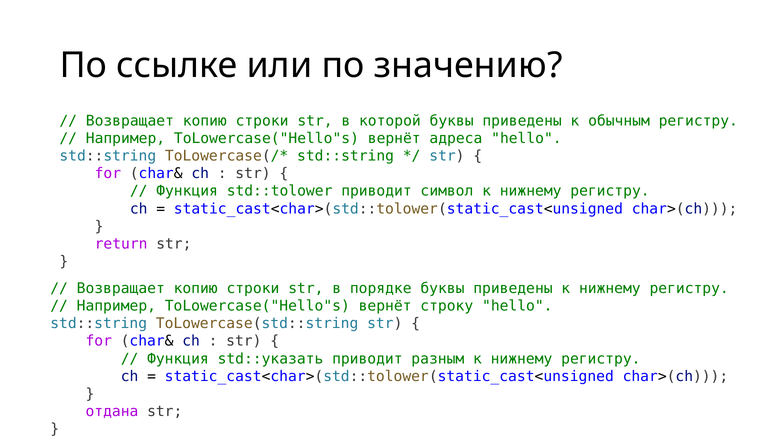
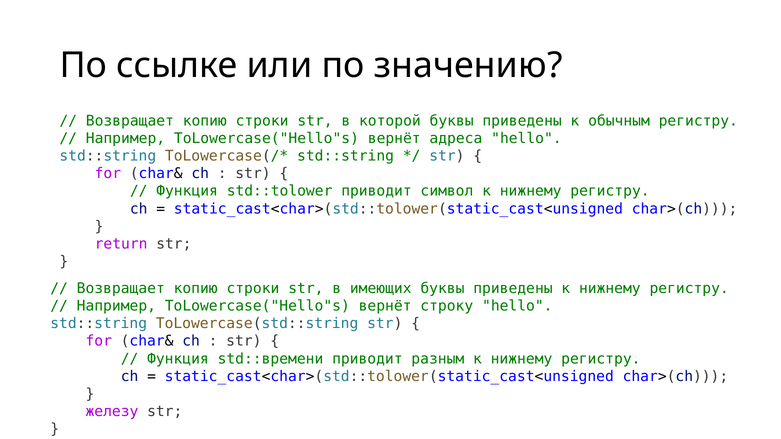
порядке: порядке -> имеющих (381, 289)
std::указать: std::указать -> std::времени (270, 359)
отдана: отдана -> железу (112, 412)
